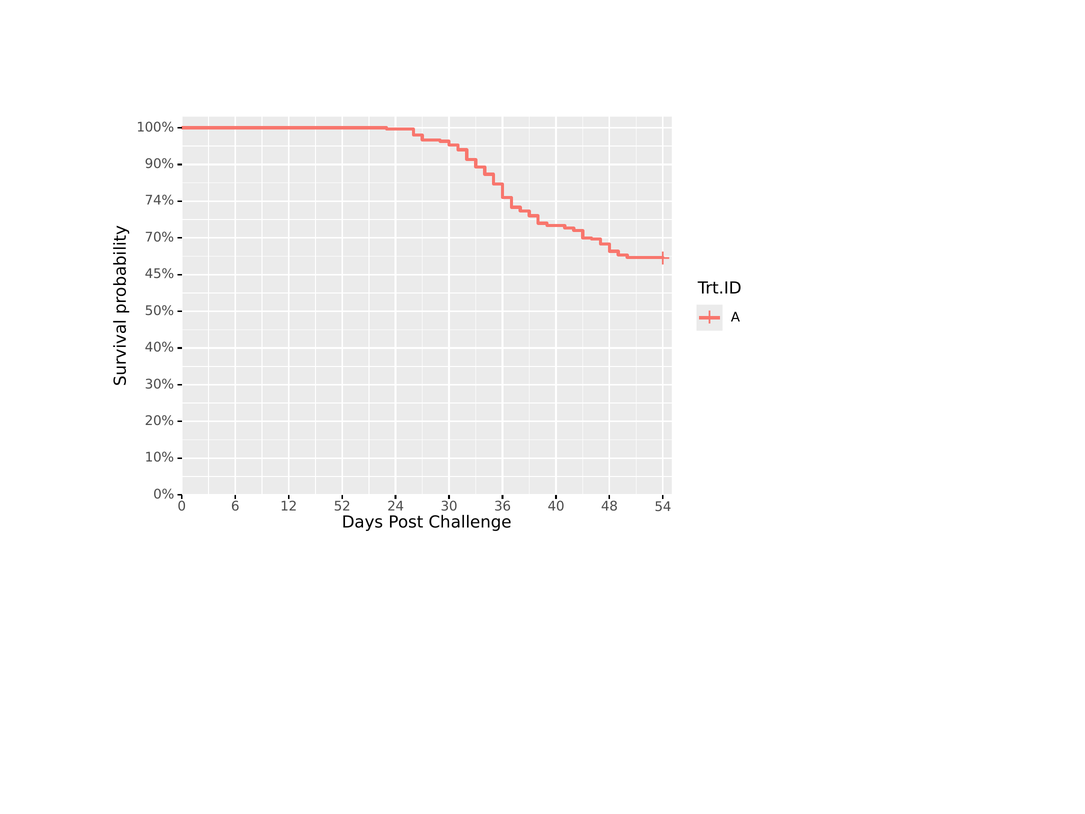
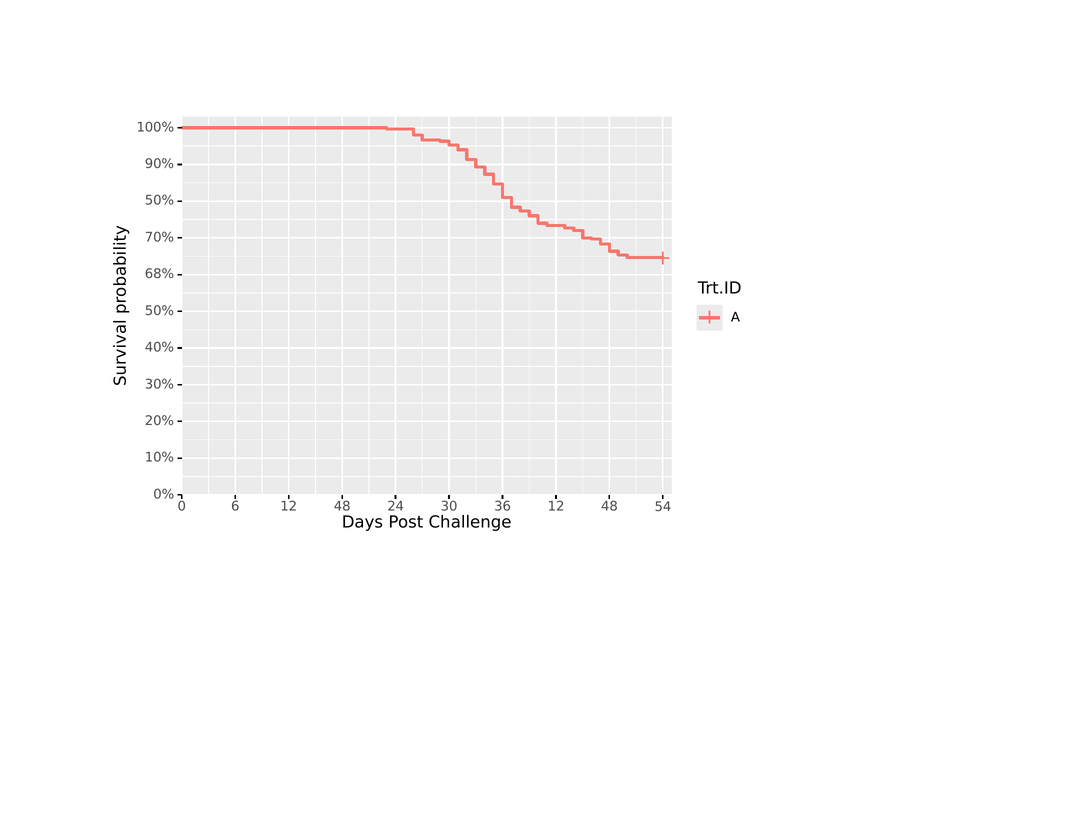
74%: 74% -> 50% (159, 201)
45%: 45% -> 68% (159, 274)
6 12 52: 52 -> 48 (342, 506)
36 40: 40 -> 12 (556, 506)
